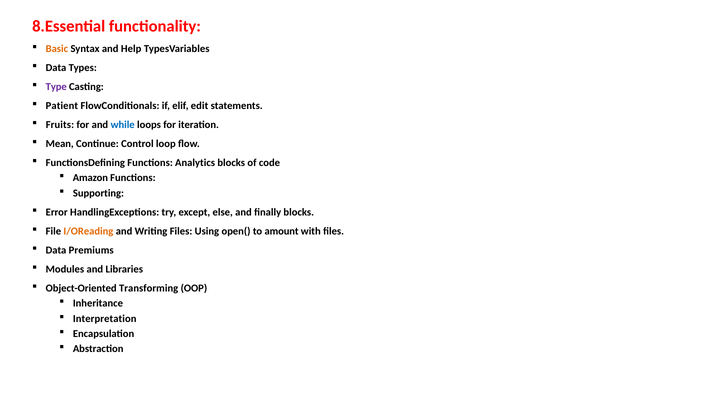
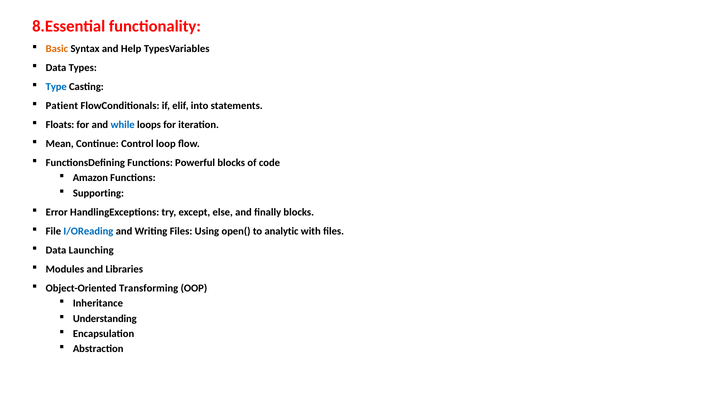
Type colour: purple -> blue (56, 87)
edit: edit -> into (200, 106)
Fruits: Fruits -> Floats (60, 125)
Analytics: Analytics -> Powerful (195, 163)
I/OReading colour: orange -> blue (88, 231)
amount: amount -> analytic (282, 231)
Premiums: Premiums -> Launching (91, 250)
Interpretation: Interpretation -> Understanding (105, 318)
